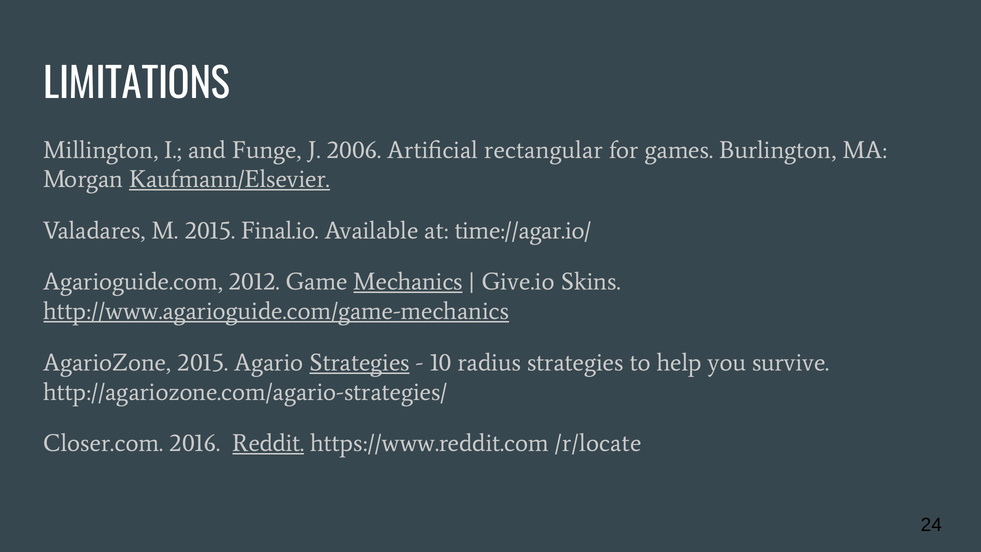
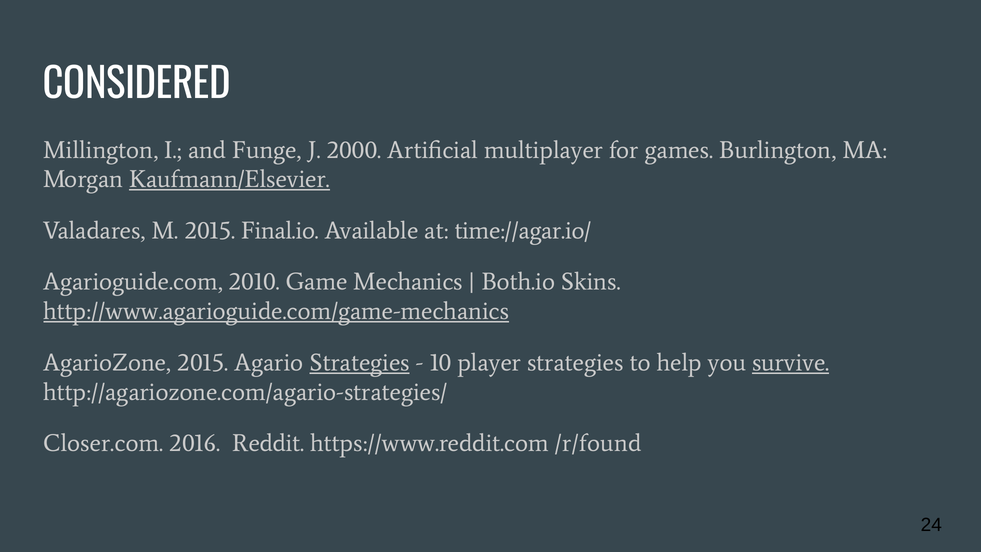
LIMITATIONS: LIMITATIONS -> CONSIDERED (137, 85)
2006: 2006 -> 2000 (354, 150)
rectangular: rectangular -> multiplayer (544, 150)
2012: 2012 -> 2010 (254, 282)
Mechanics underline: present -> none (408, 282)
Give.io: Give.io -> Both.io (518, 282)
radius: radius -> player (489, 362)
survive underline: none -> present (791, 362)
Reddit underline: present -> none (268, 443)
/r/locate: /r/locate -> /r/found (598, 443)
